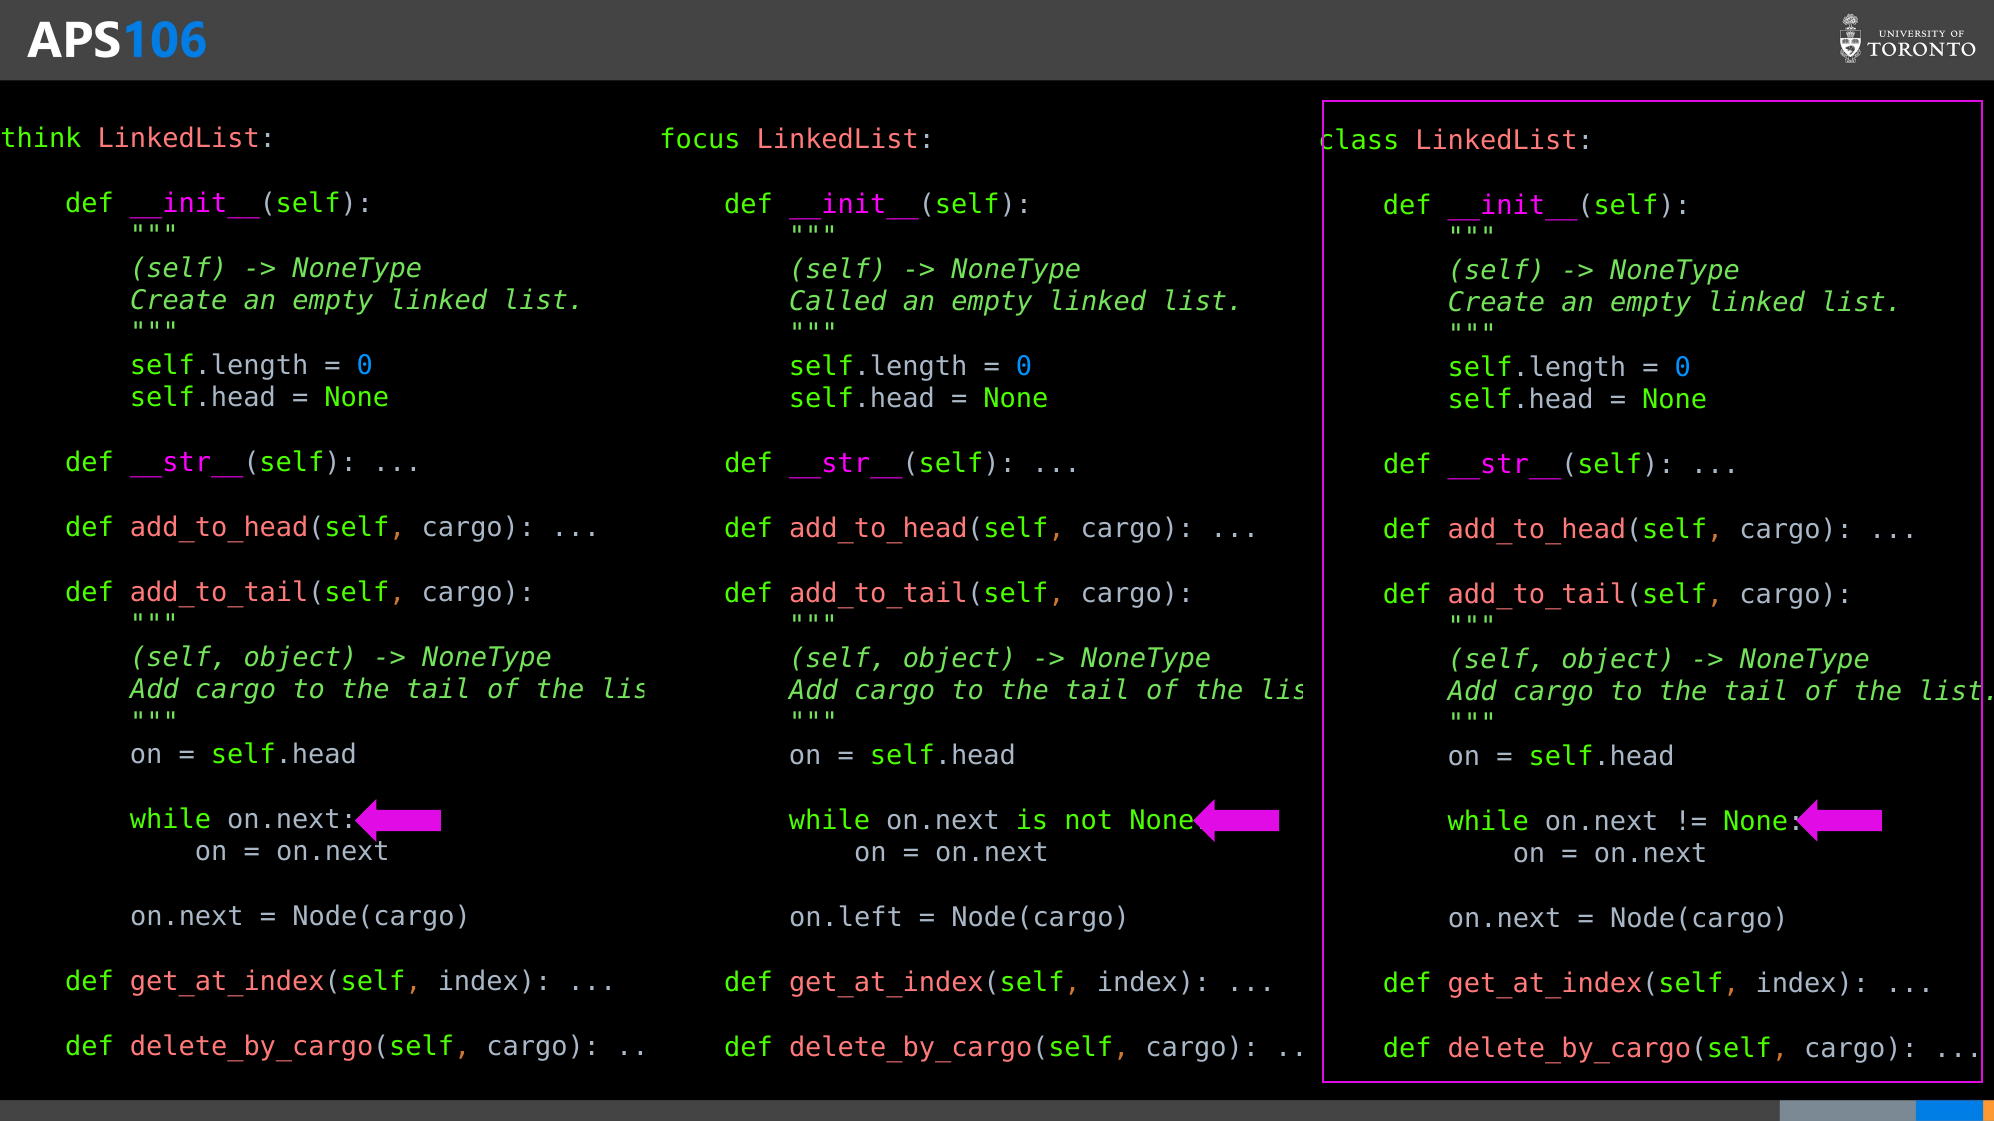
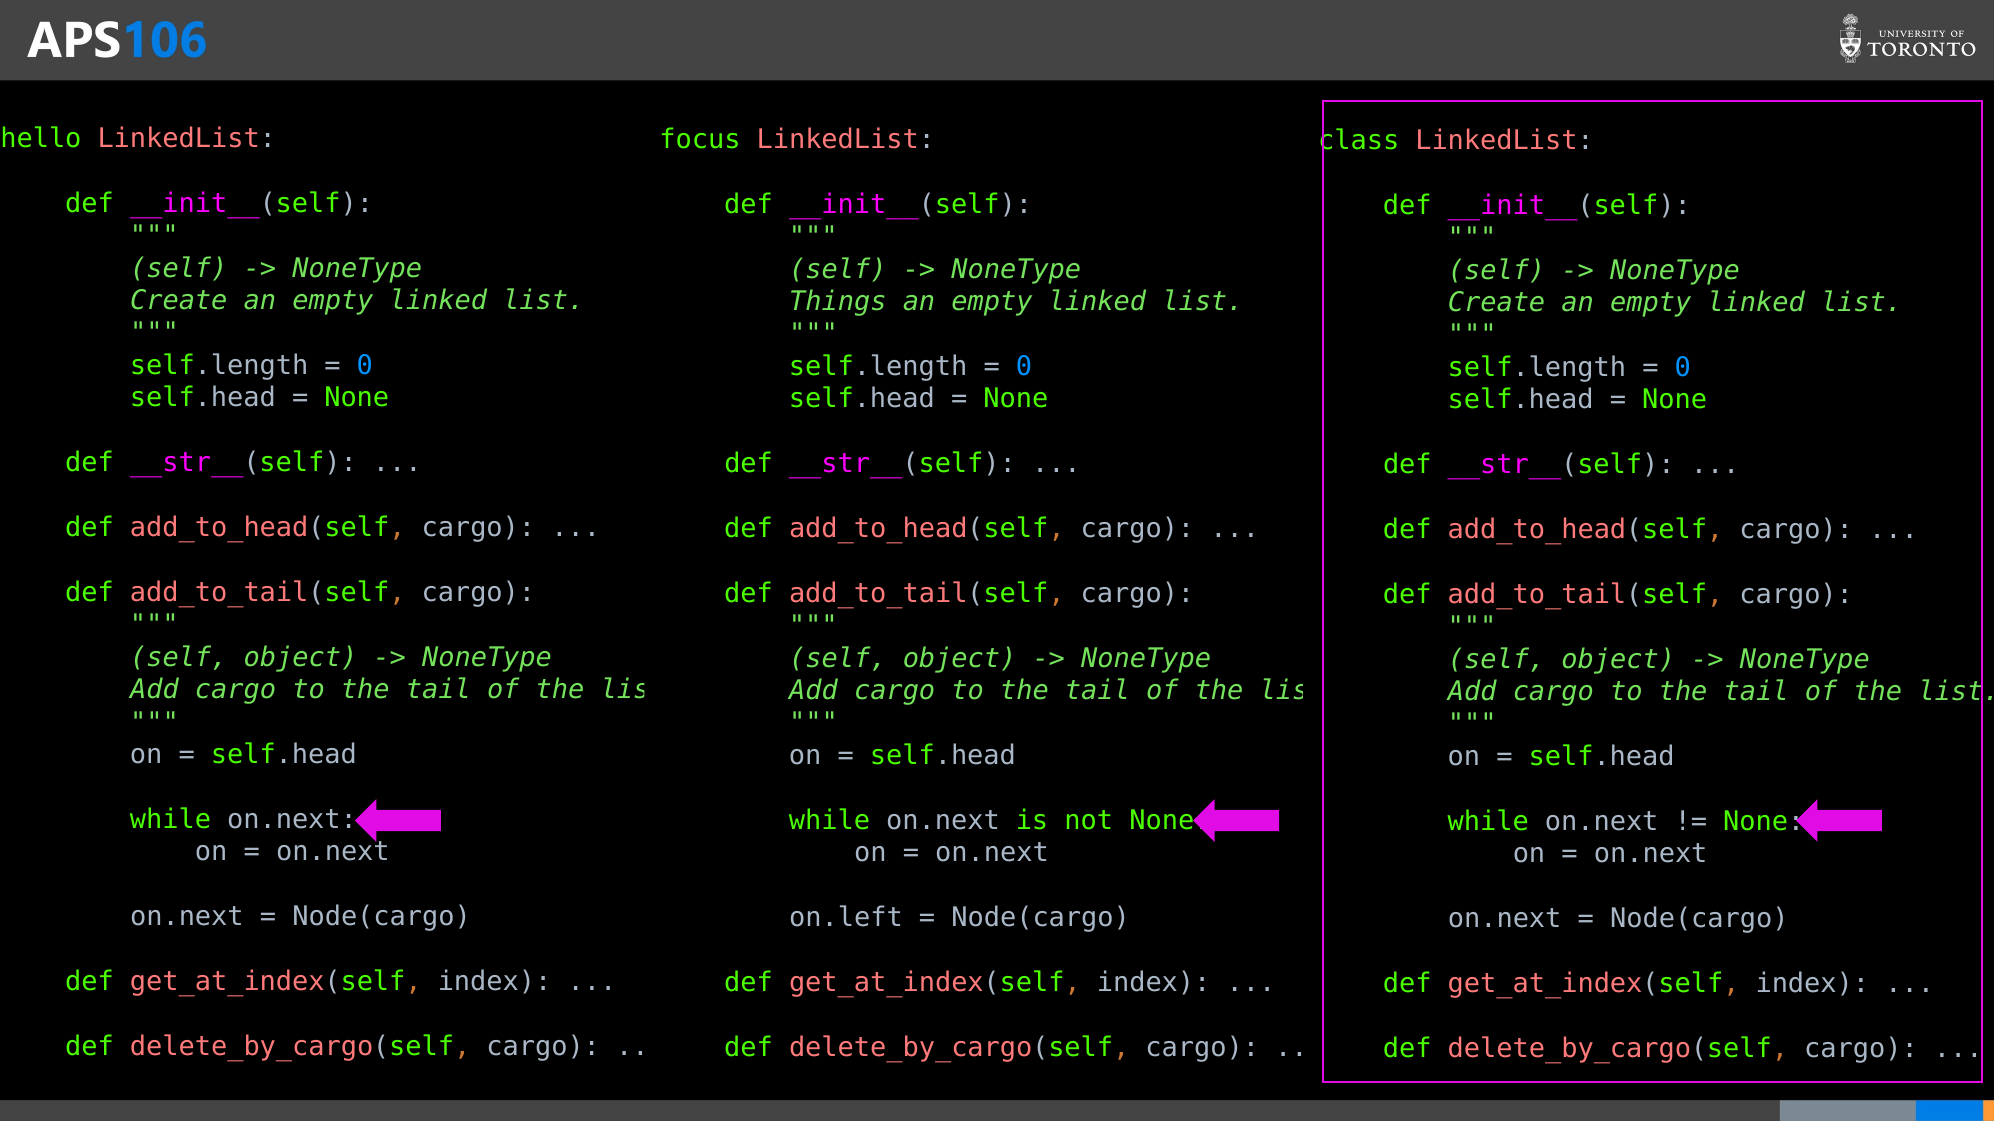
think: think -> hello (41, 139)
Called: Called -> Things (838, 302)
